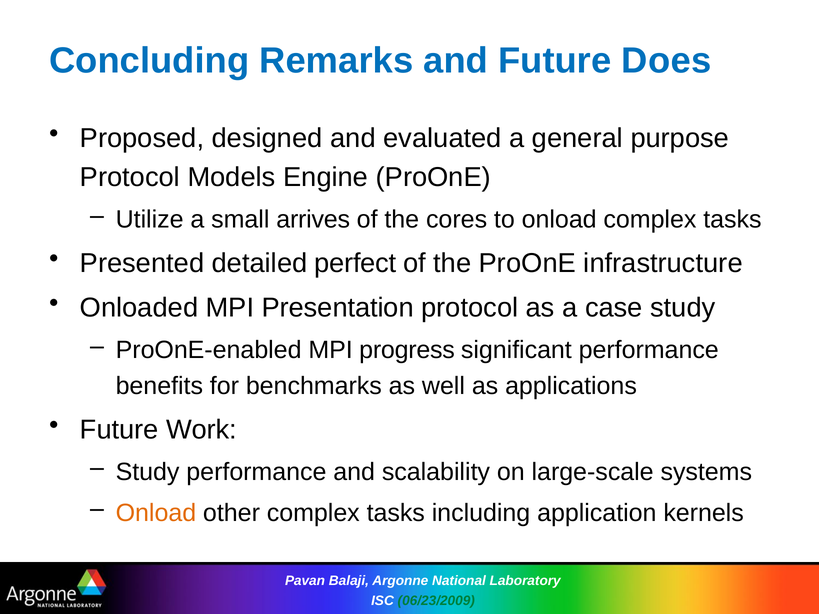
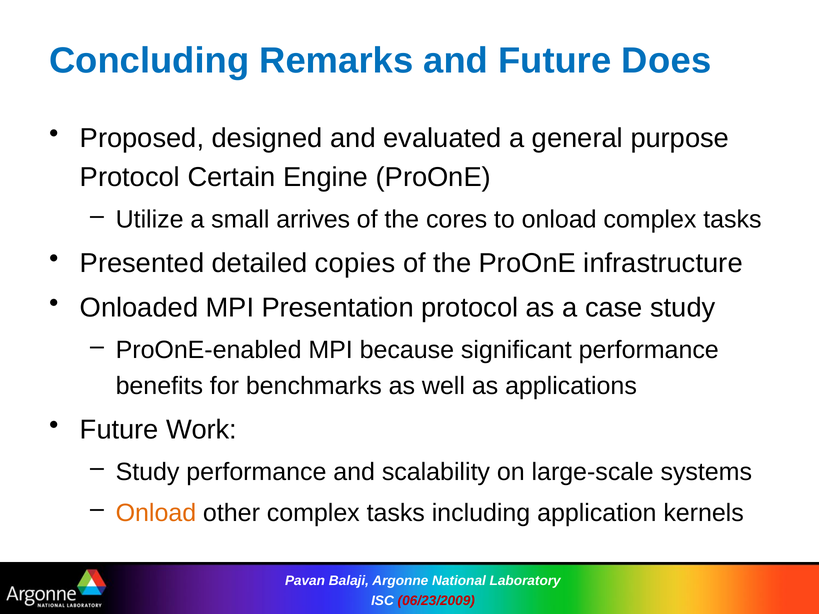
Models: Models -> Certain (231, 177)
perfect: perfect -> copies (355, 263)
progress: progress -> because (407, 350)
06/23/2009 colour: green -> red (436, 601)
